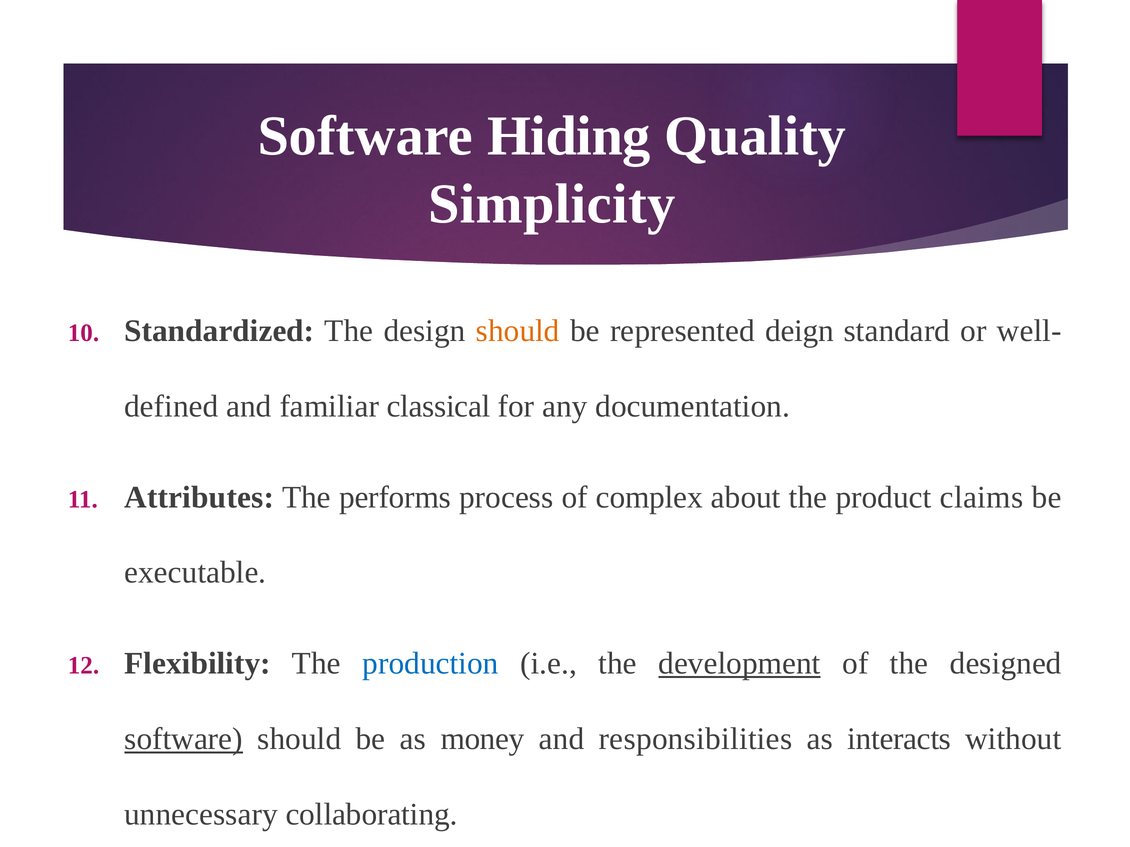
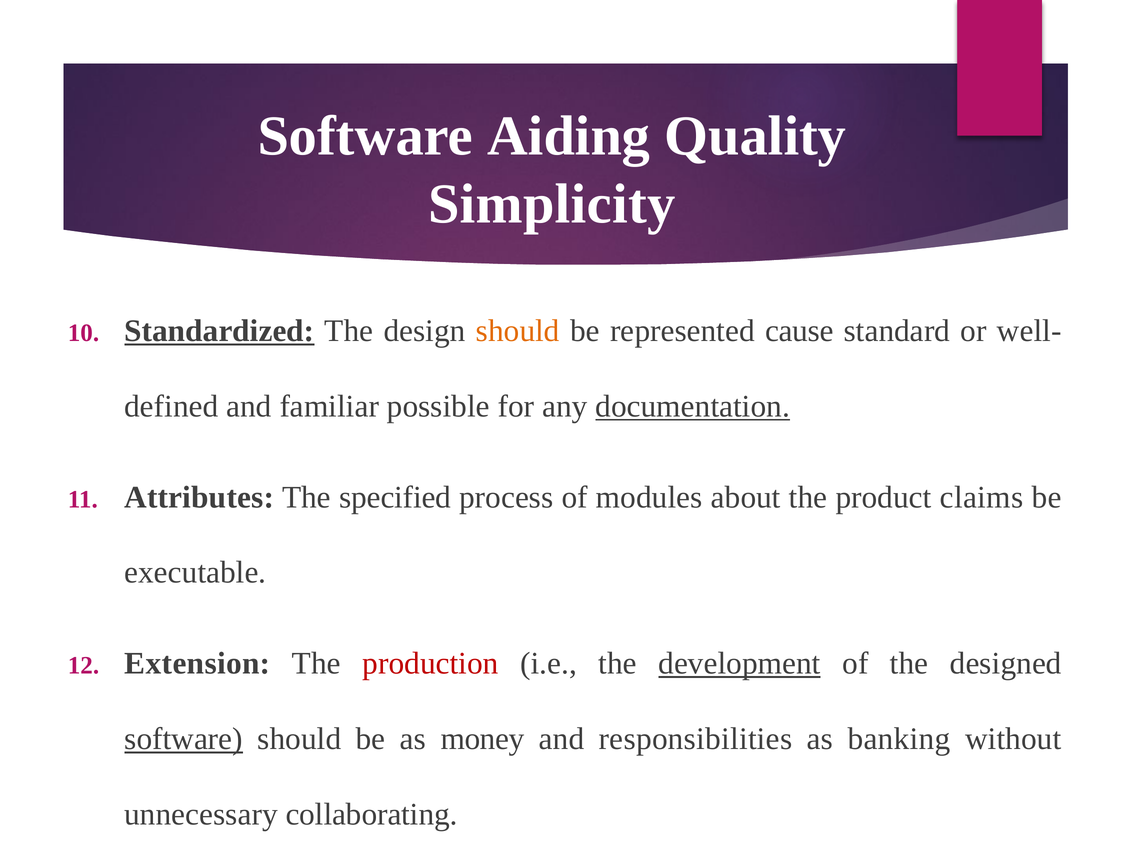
Hiding: Hiding -> Aiding (569, 136)
Standardized underline: none -> present (219, 331)
deign: deign -> cause (799, 331)
classical: classical -> possible (438, 407)
documentation underline: none -> present (693, 407)
performs: performs -> specified (395, 498)
complex: complex -> modules (649, 498)
Flexibility: Flexibility -> Extension (197, 664)
production colour: blue -> red (431, 664)
interacts: interacts -> banking (899, 739)
